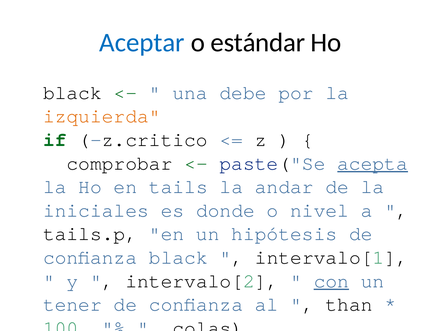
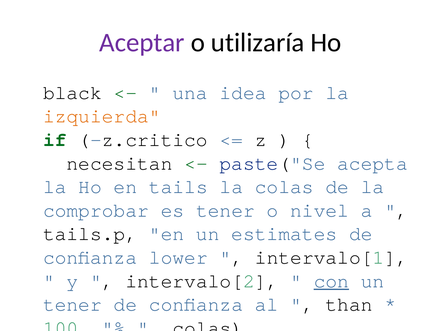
Aceptar colour: blue -> purple (142, 43)
estándar: estándar -> utilizaría (258, 43)
debe: debe -> idea (243, 93)
comprobar: comprobar -> necesitan (120, 163)
acepta underline: present -> none (373, 163)
la andar: andar -> colas (284, 187)
iniciales: iniciales -> comprobar (96, 210)
es donde: donde -> tener (225, 210)
hipótesis: hipótesis -> estimates (284, 234)
confianza black: black -> lower (178, 257)
